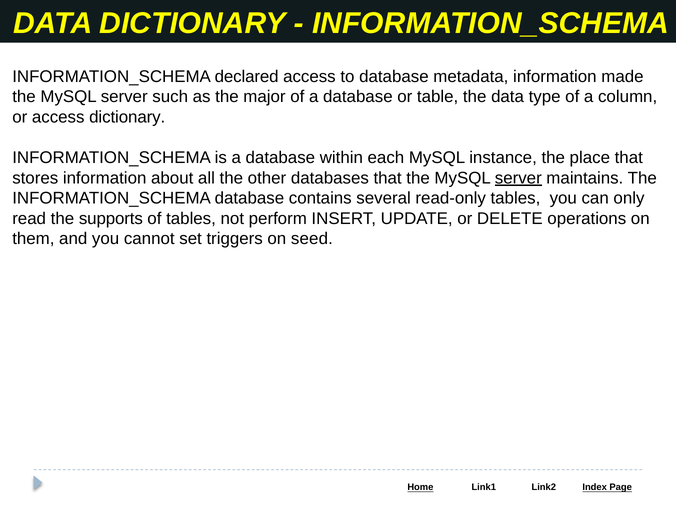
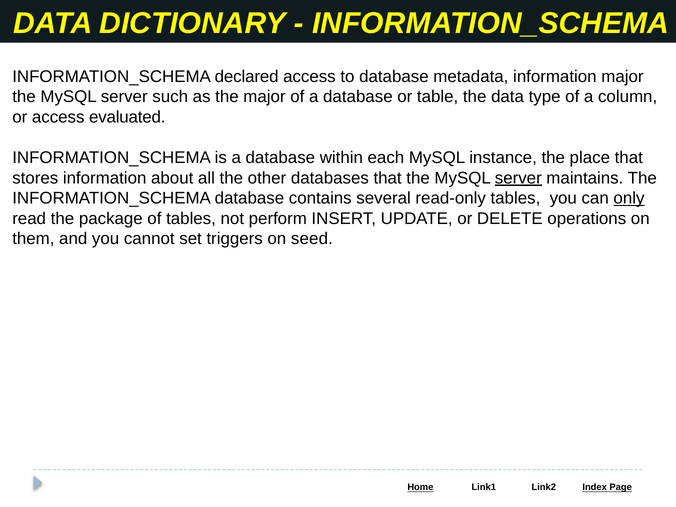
information made: made -> major (622, 77)
access dictionary: dictionary -> evaluated (127, 117)
only underline: none -> present (629, 198)
supports: supports -> package (111, 219)
